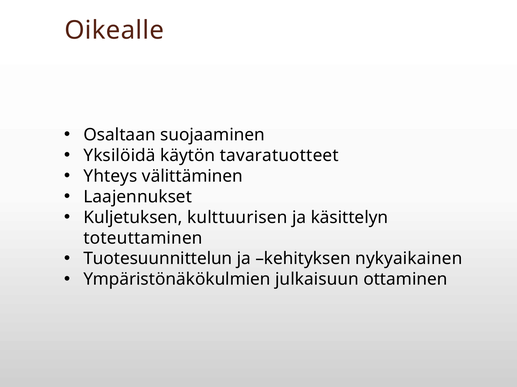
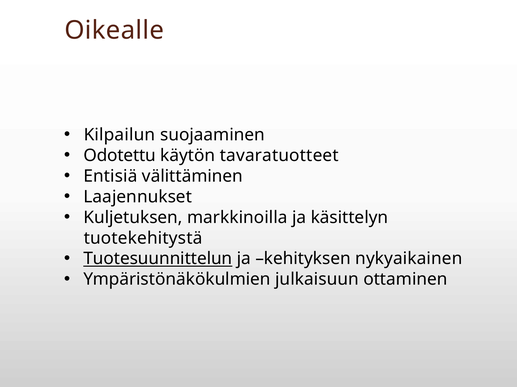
Osaltaan: Osaltaan -> Kilpailun (120, 135)
Yksilöidä: Yksilöidä -> Odotettu (120, 156)
Yhteys: Yhteys -> Entisiä (110, 176)
kulttuurisen: kulttuurisen -> markkinoilla (237, 218)
toteuttaminen: toteuttaminen -> tuotekehitystä (143, 238)
Tuotesuunnittelun underline: none -> present (158, 259)
